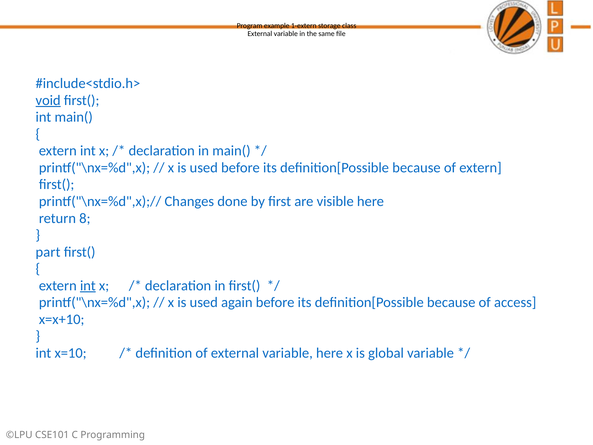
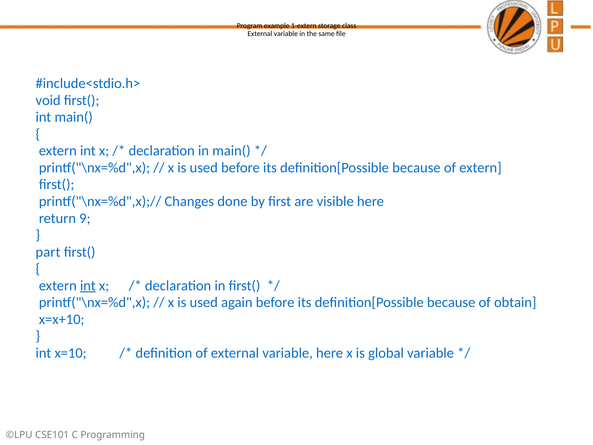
void underline: present -> none (48, 100)
8: 8 -> 9 (85, 218)
access: access -> obtain (515, 302)
